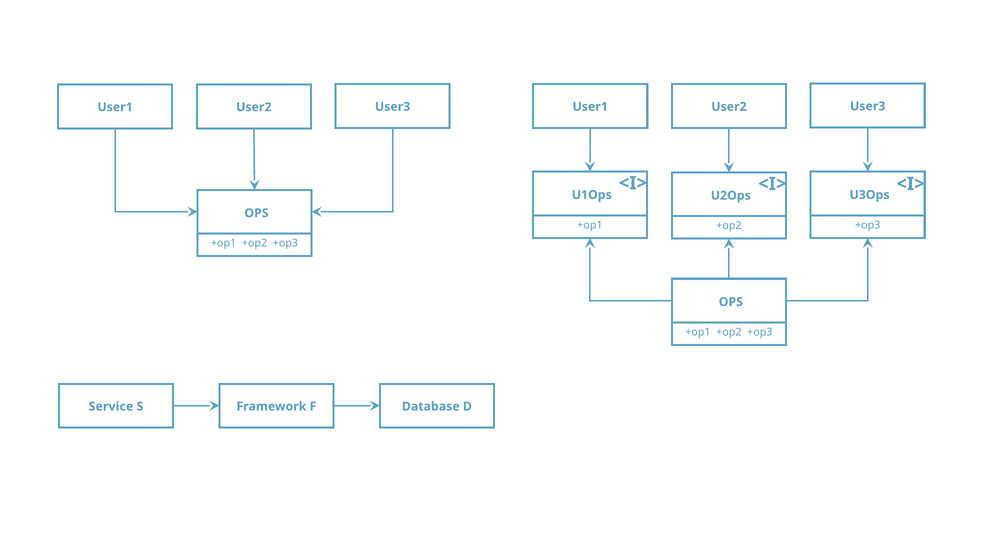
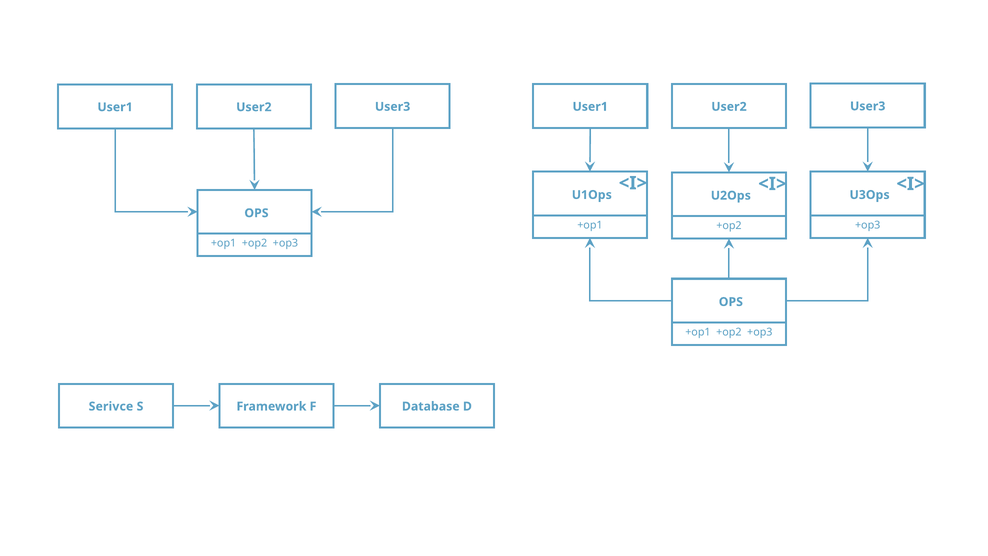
Service: Service -> Serivce (111, 406)
